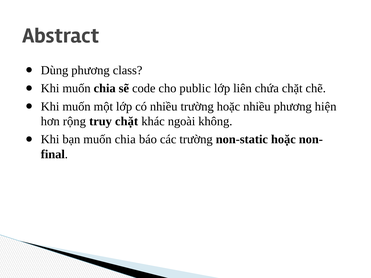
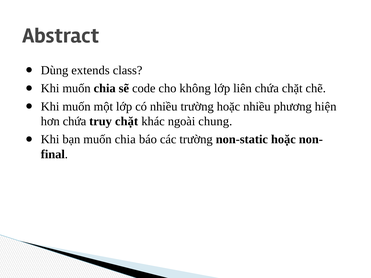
Dùng phương: phương -> extends (91, 70)
public: public -> không (195, 88)
hơn rộng: rộng -> chứa (75, 121)
không: không -> chung (215, 121)
